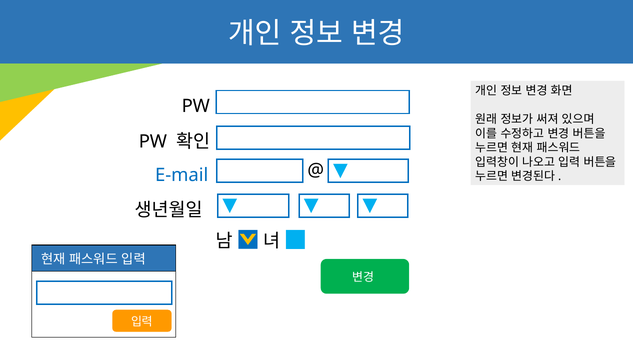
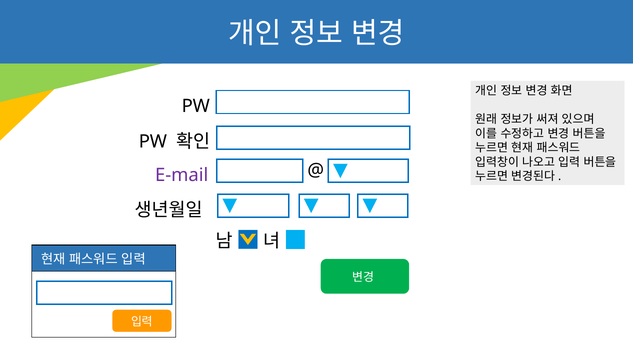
E-mail colour: blue -> purple (182, 175)
